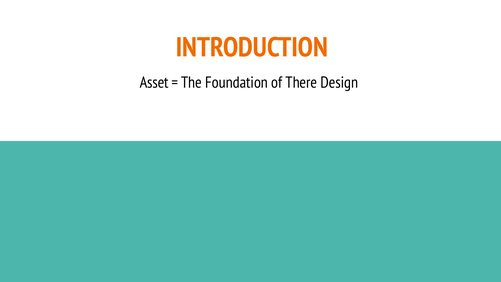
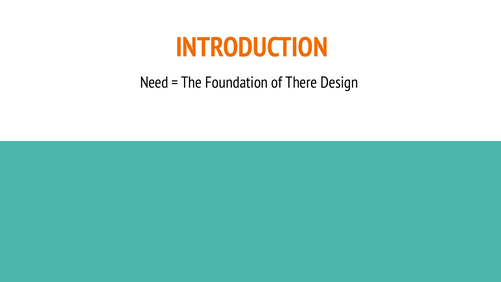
Asset: Asset -> Need (154, 83)
